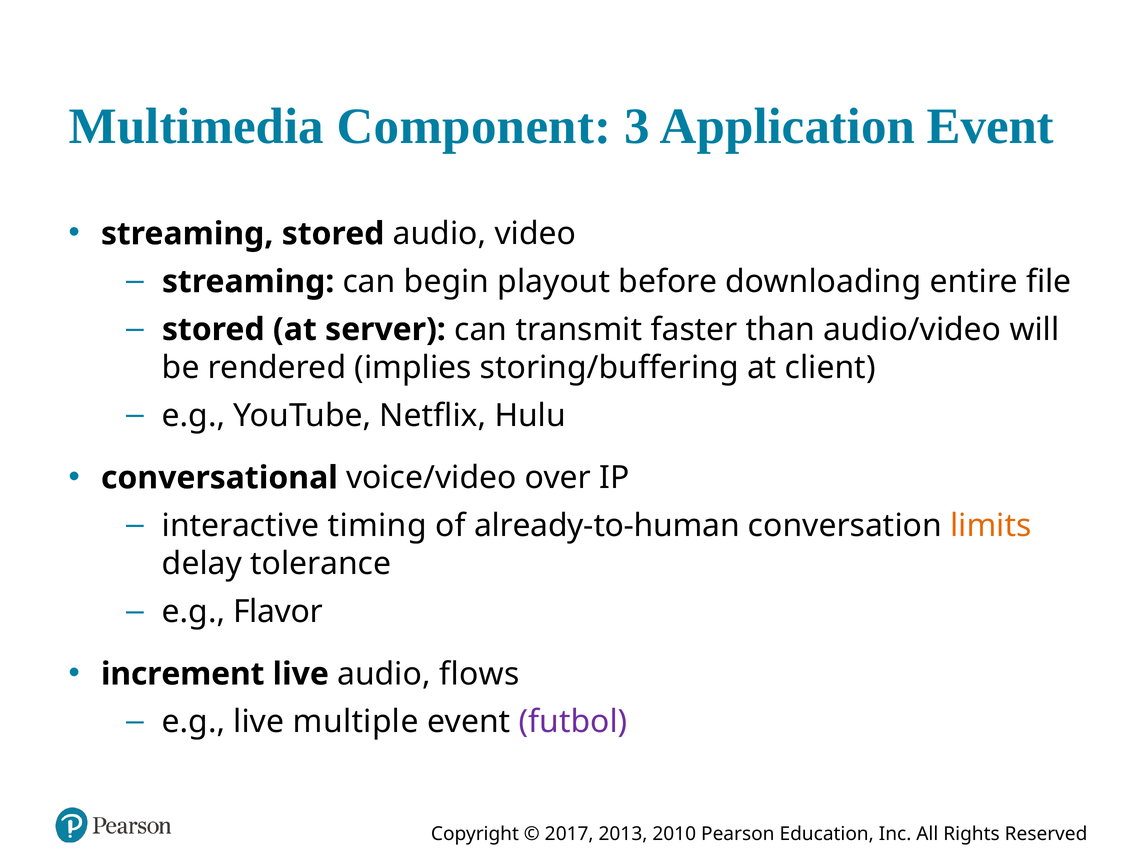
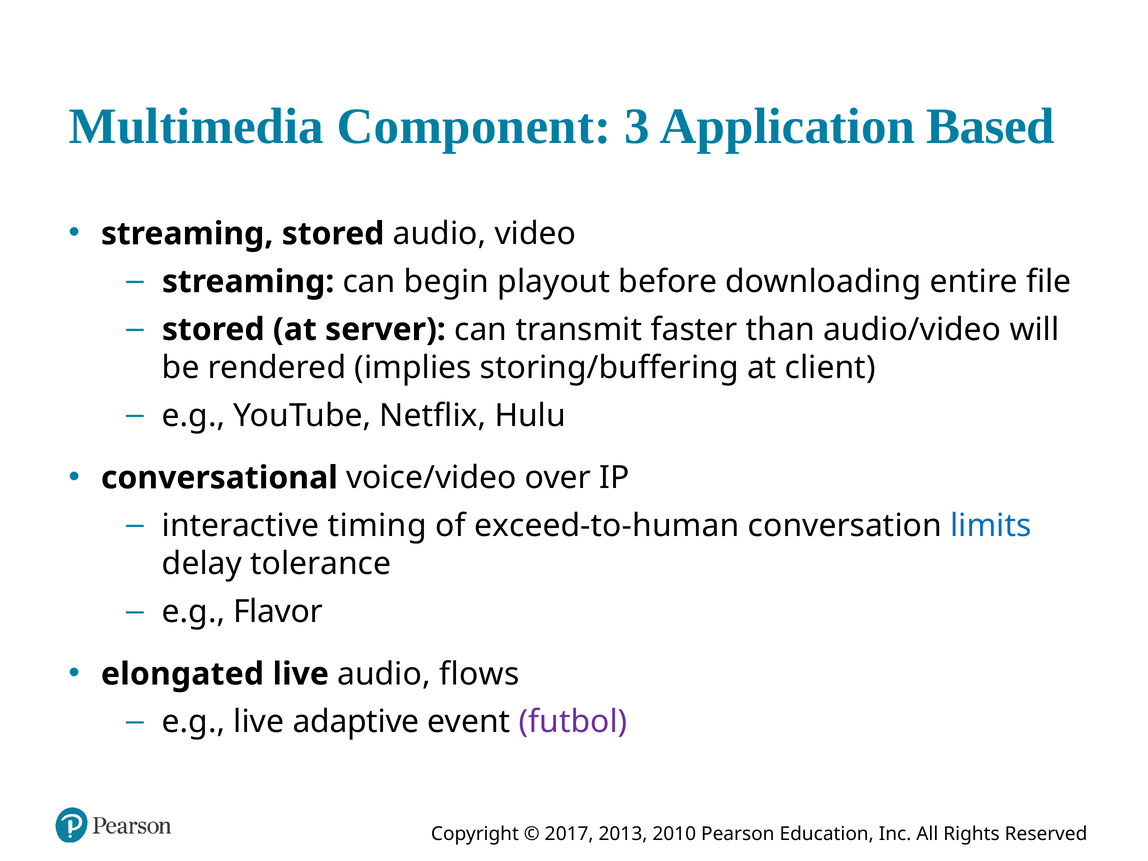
Application Event: Event -> Based (990, 126)
already-to-human: already-to-human -> exceed-to-human (607, 526)
limits colour: orange -> blue (991, 526)
increment: increment -> elongated (183, 674)
multiple: multiple -> adaptive (356, 722)
